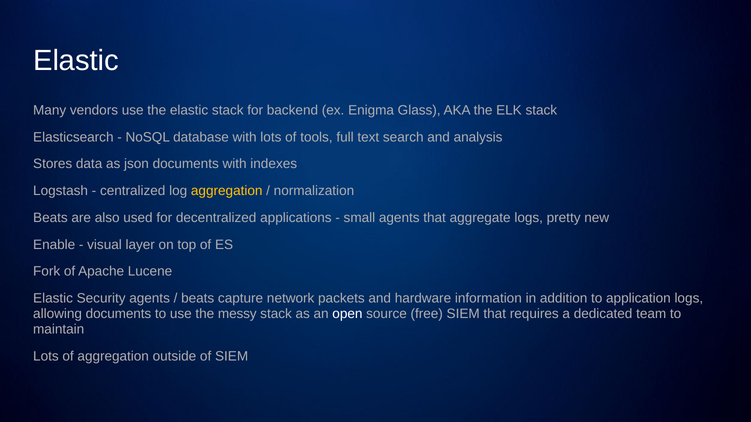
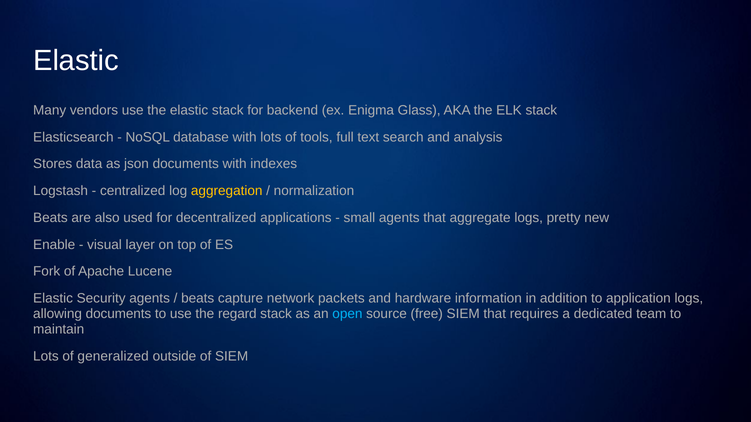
messy: messy -> regard (237, 314)
open colour: white -> light blue (347, 314)
of aggregation: aggregation -> generalized (113, 357)
